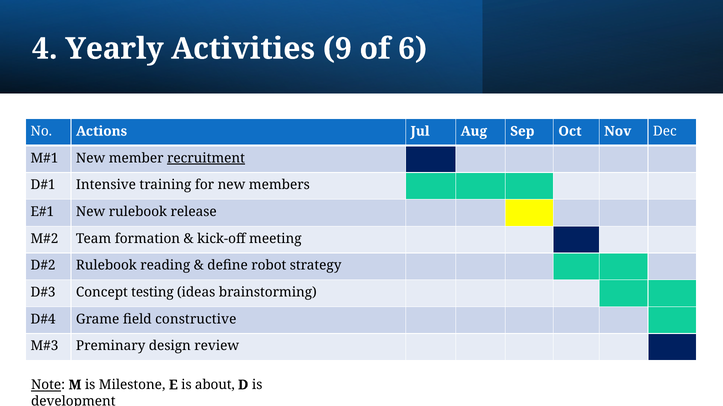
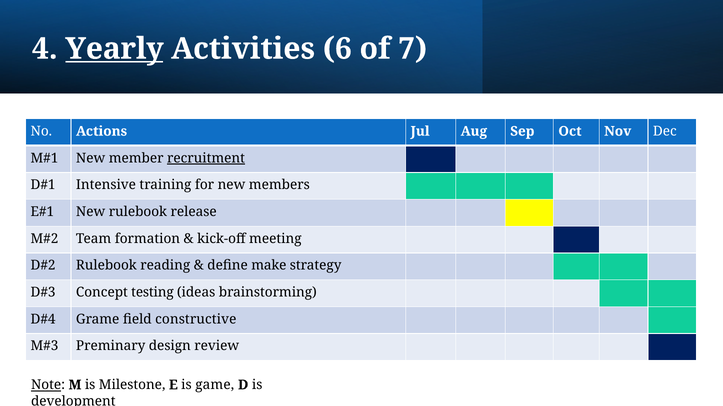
Yearly underline: none -> present (114, 49)
9: 9 -> 6 (337, 49)
6: 6 -> 7 (413, 49)
robot: robot -> make (269, 266)
about: about -> game (215, 385)
